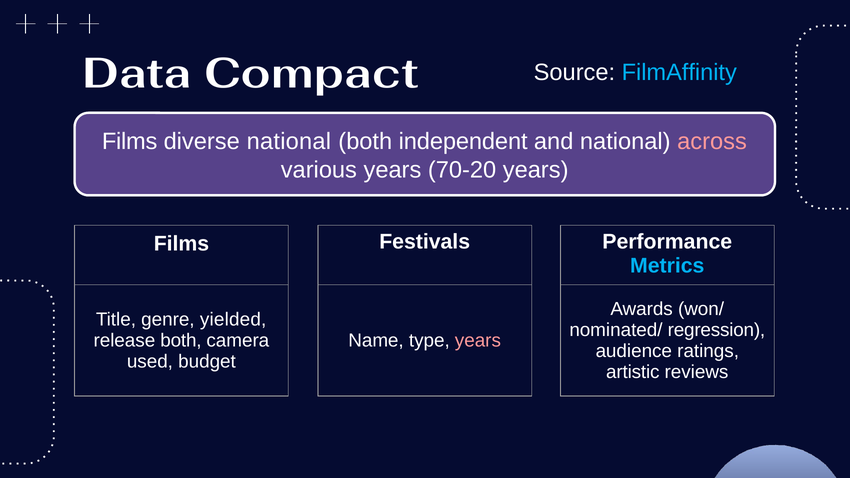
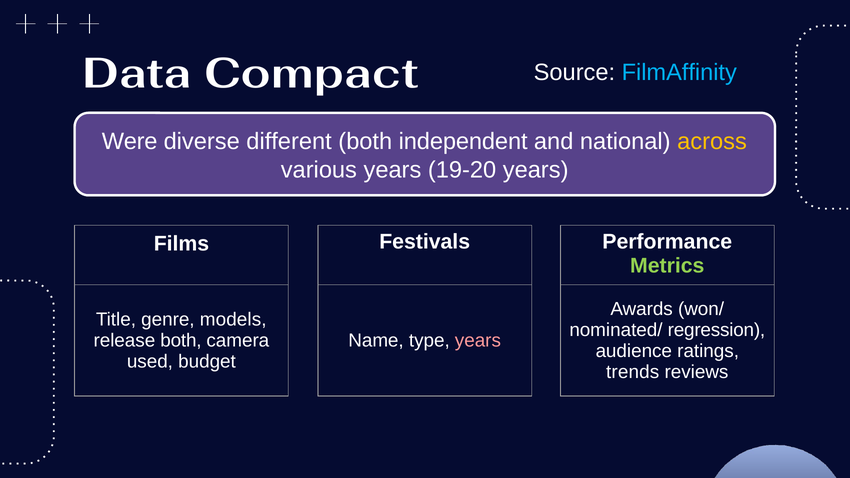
Films: Films -> Were (130, 142)
diverse national: national -> different (289, 142)
across colour: pink -> yellow (712, 142)
70-20: 70-20 -> 19-20 (462, 170)
Metrics colour: light blue -> light green (667, 266)
yielded: yielded -> models (233, 320)
artistic: artistic -> trends (633, 372)
